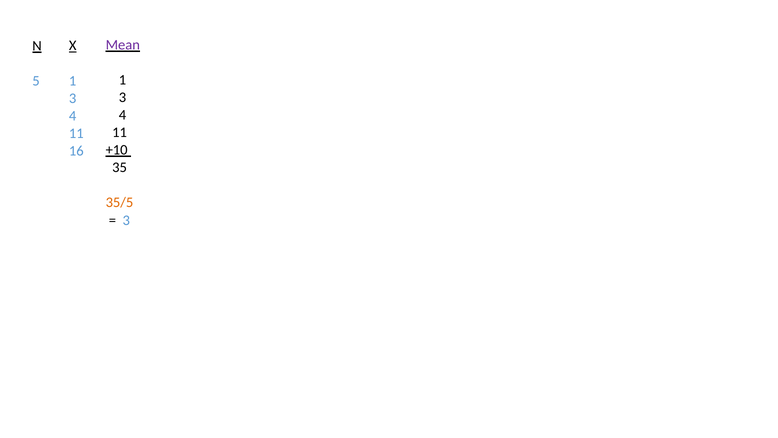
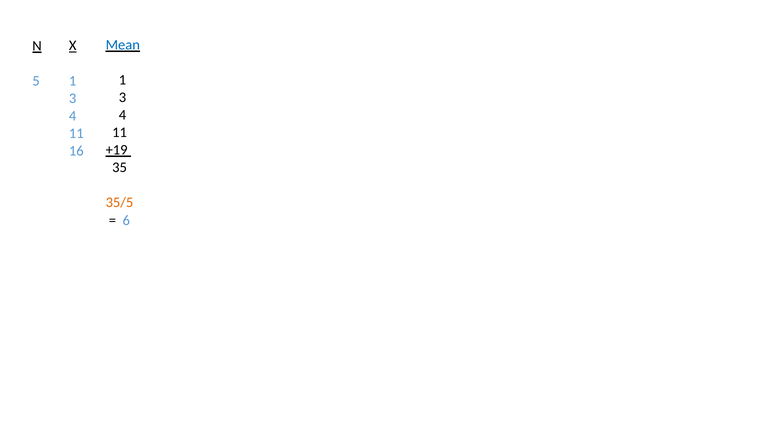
Mean colour: purple -> blue (123, 45)
+10: +10 -> +19 (117, 150)
3: 3 -> 6 (126, 220)
